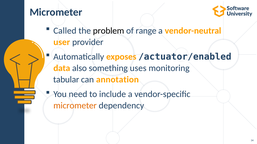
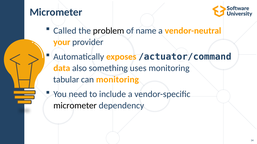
range: range -> name (146, 31)
user: user -> your (62, 42)
/actuator/enabled: /actuator/enabled -> /actuator/command (185, 57)
can annotation: annotation -> monitoring (117, 80)
micrometer colour: orange -> black (75, 106)
